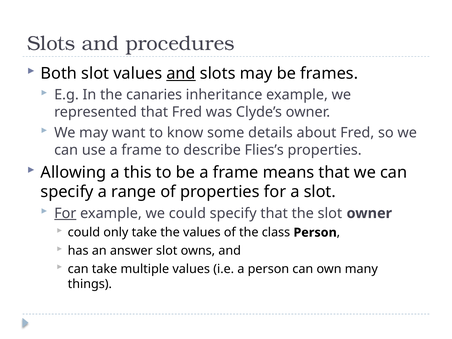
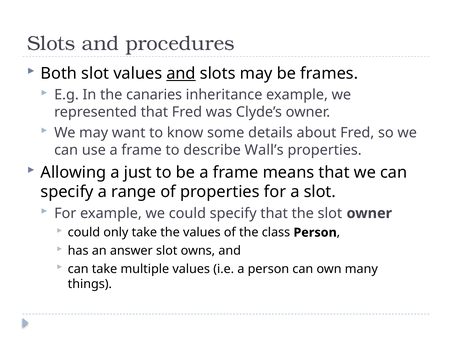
Flies’s: Flies’s -> Wall’s (264, 150)
this: this -> just (138, 172)
For underline: present -> none (65, 213)
